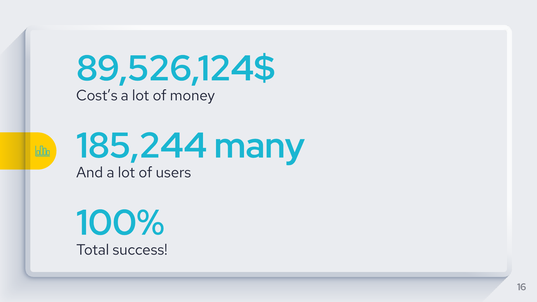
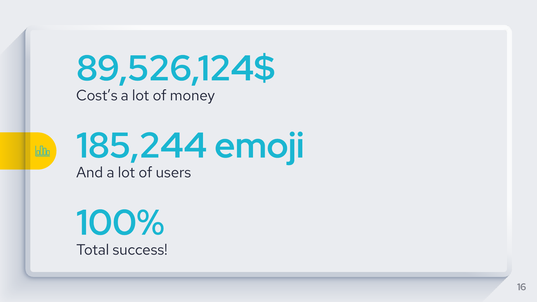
many: many -> emoji (259, 146)
